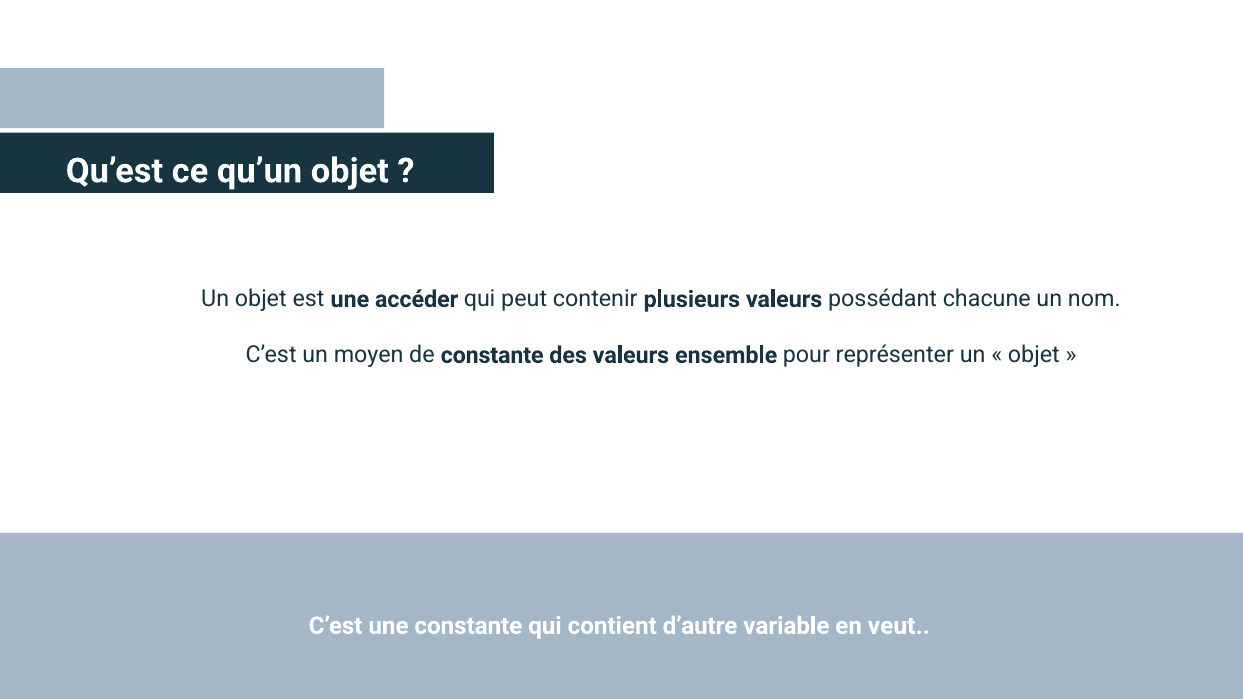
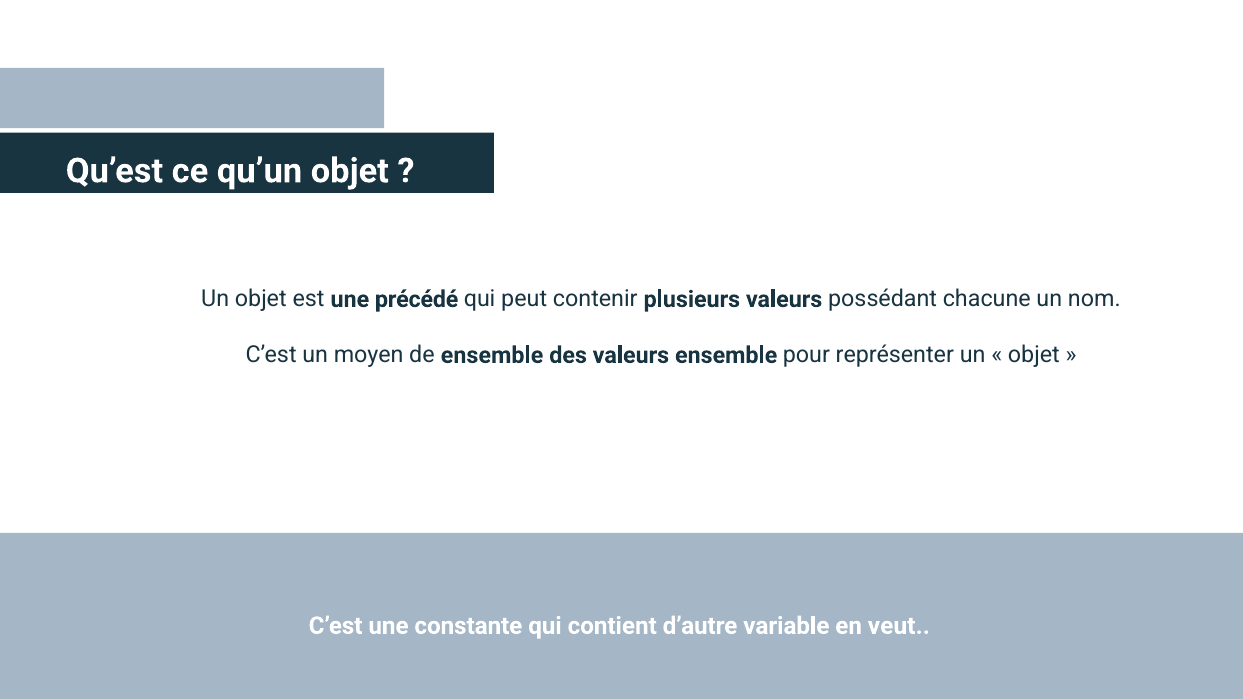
accéder: accéder -> précédé (417, 299)
de constante: constante -> ensemble (492, 355)
